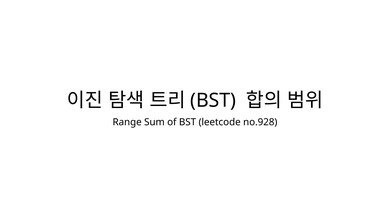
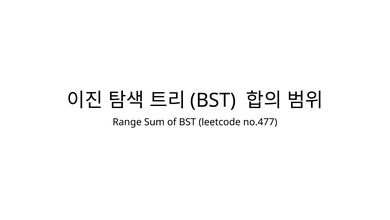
no.928: no.928 -> no.477 (260, 122)
